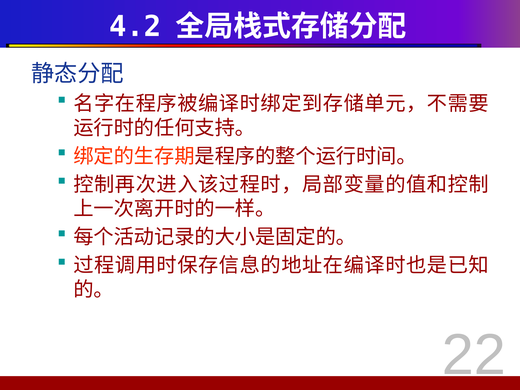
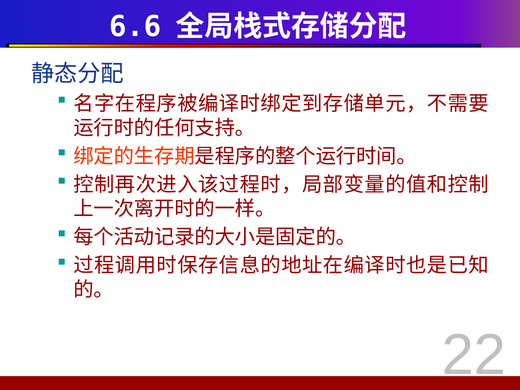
4.2: 4.2 -> 6.6 (135, 27)
